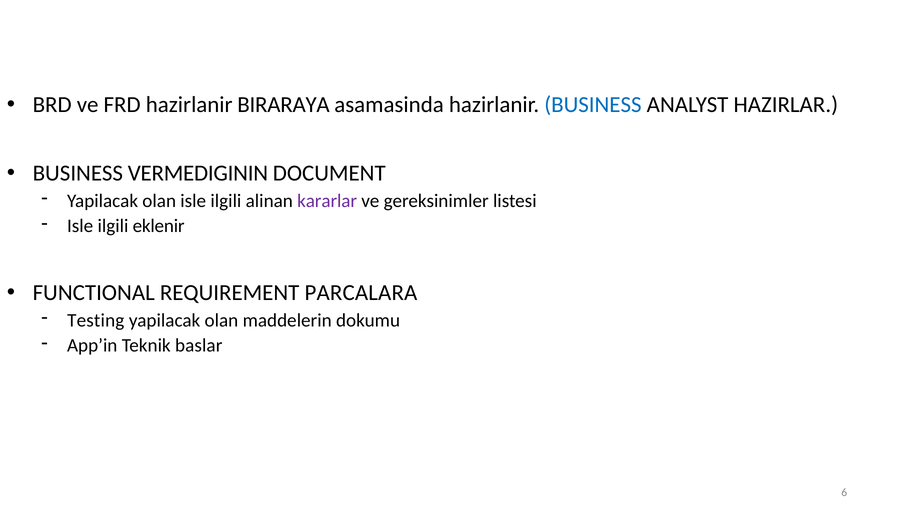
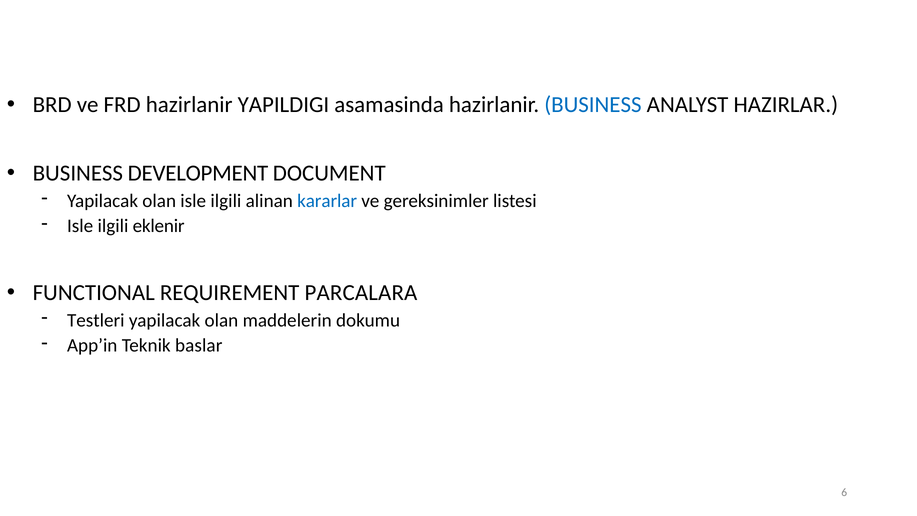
BIRARAYA: BIRARAYA -> YAPILDIGI (283, 105)
VERMEDIGININ: VERMEDIGININ -> DEVELOPMENT (198, 173)
kararlar colour: purple -> blue (327, 201)
Testing: Testing -> Testleri (96, 320)
